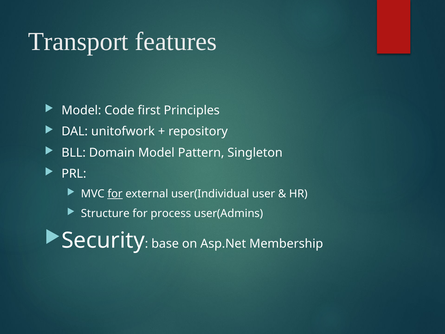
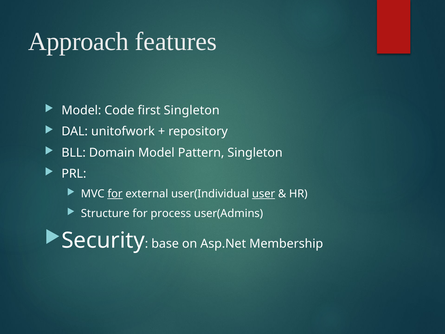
Transport: Transport -> Approach (78, 42)
first Principles: Principles -> Singleton (192, 110)
user underline: none -> present (264, 194)
